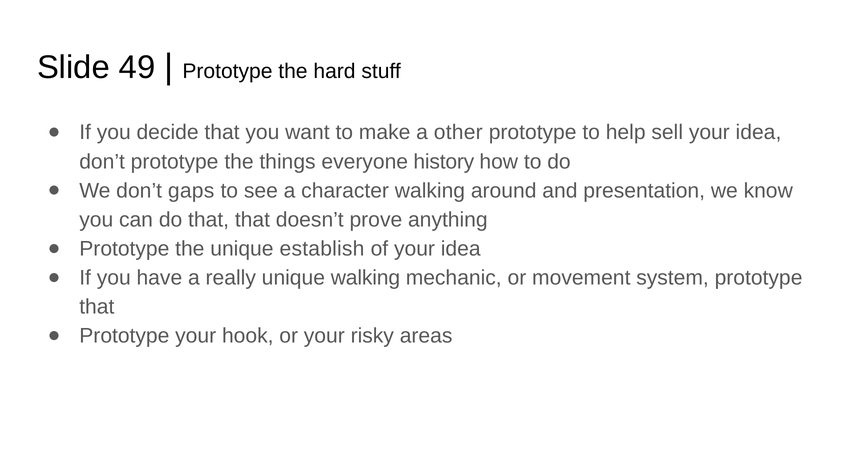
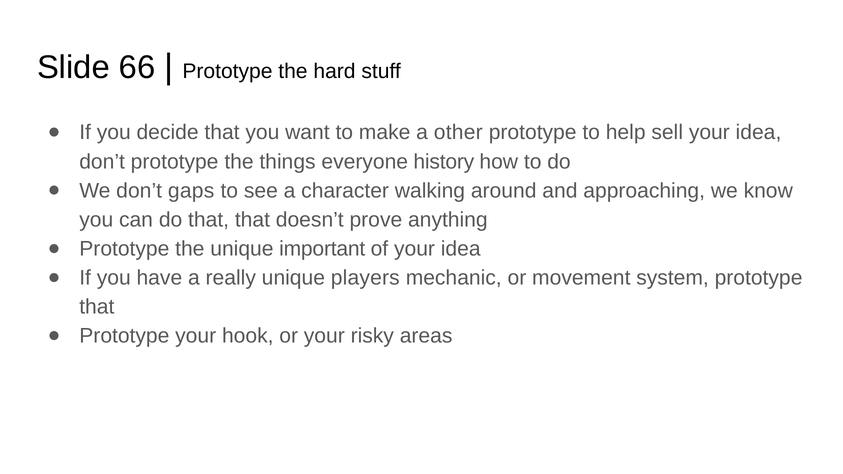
49: 49 -> 66 (137, 67)
presentation: presentation -> approaching (644, 191)
establish: establish -> important (322, 249)
unique walking: walking -> players (365, 278)
